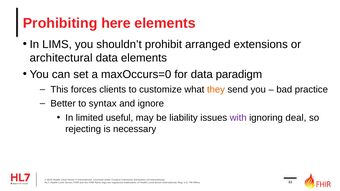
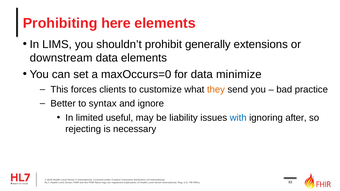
arranged: arranged -> generally (208, 44)
architectural: architectural -> downstream (61, 58)
paradigm: paradigm -> minimize (239, 74)
with colour: purple -> blue (238, 118)
deal: deal -> after (296, 118)
